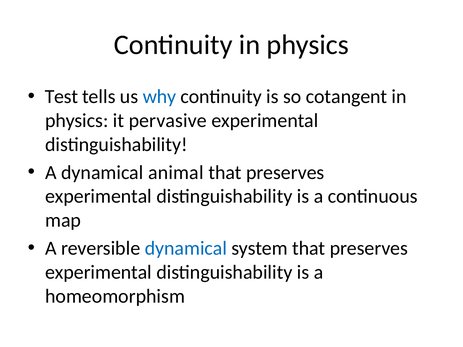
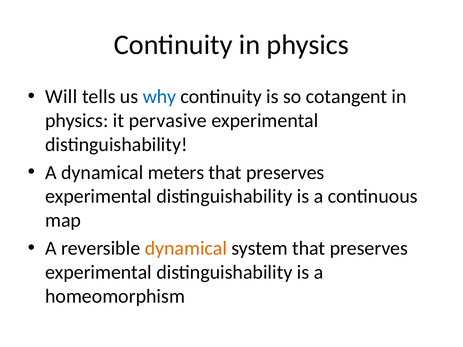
Test: Test -> Will (61, 97)
animal: animal -> meters (176, 173)
dynamical colour: blue -> orange (186, 249)
